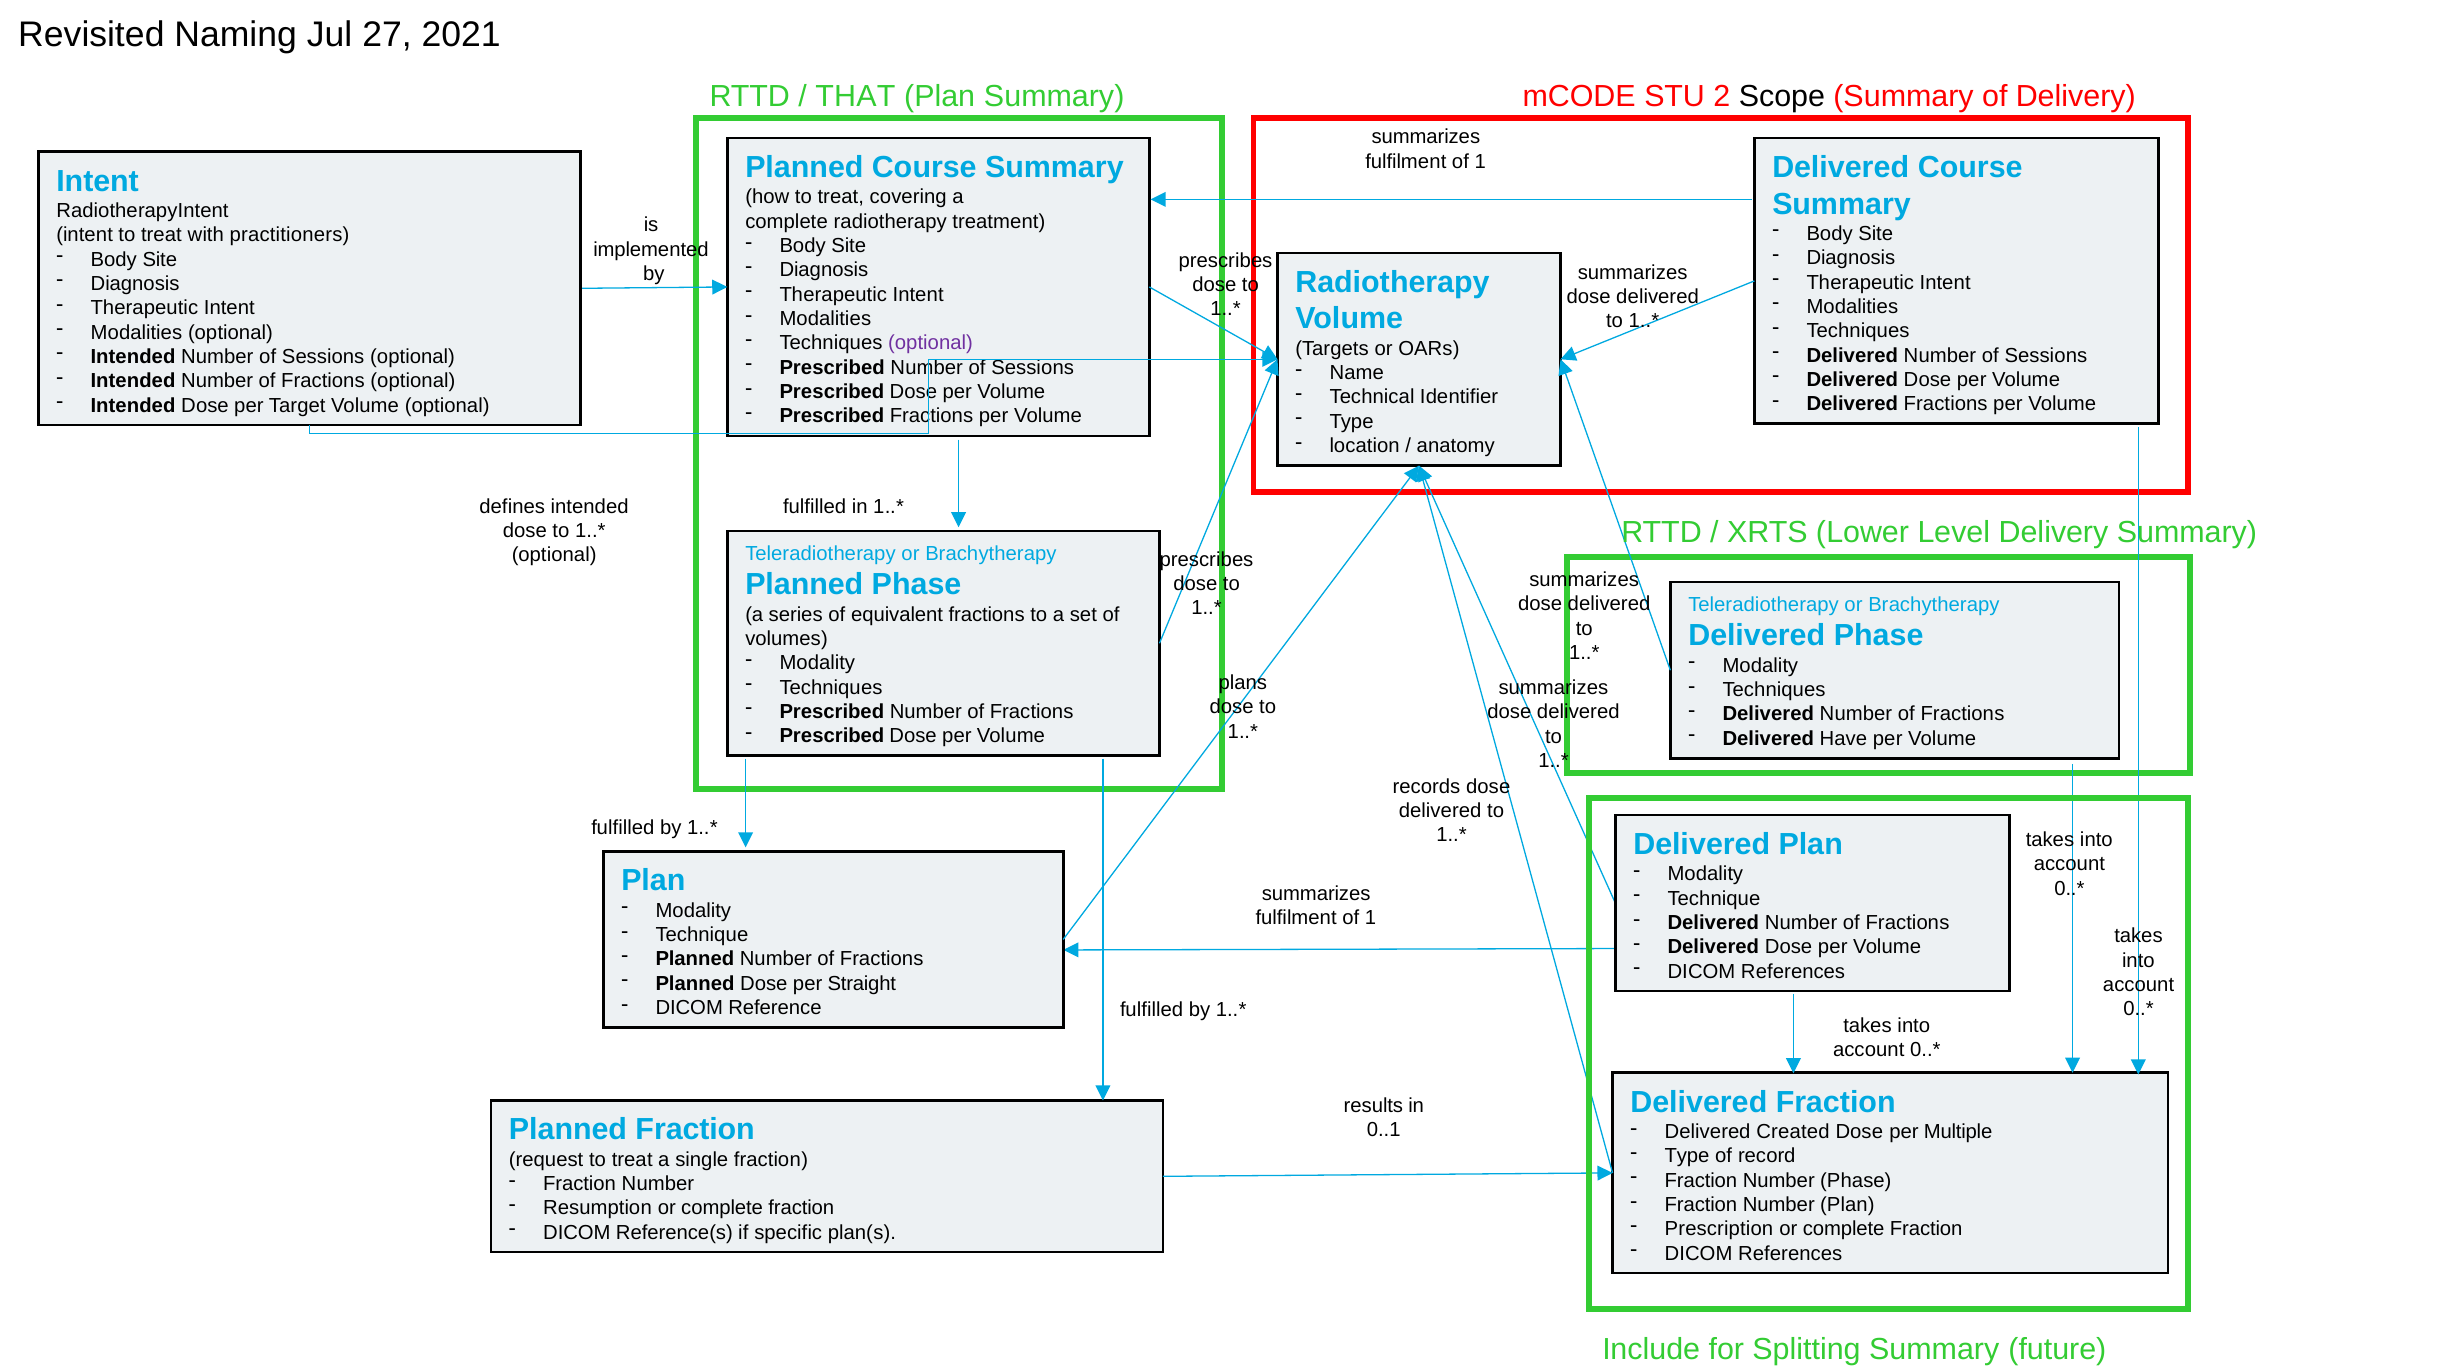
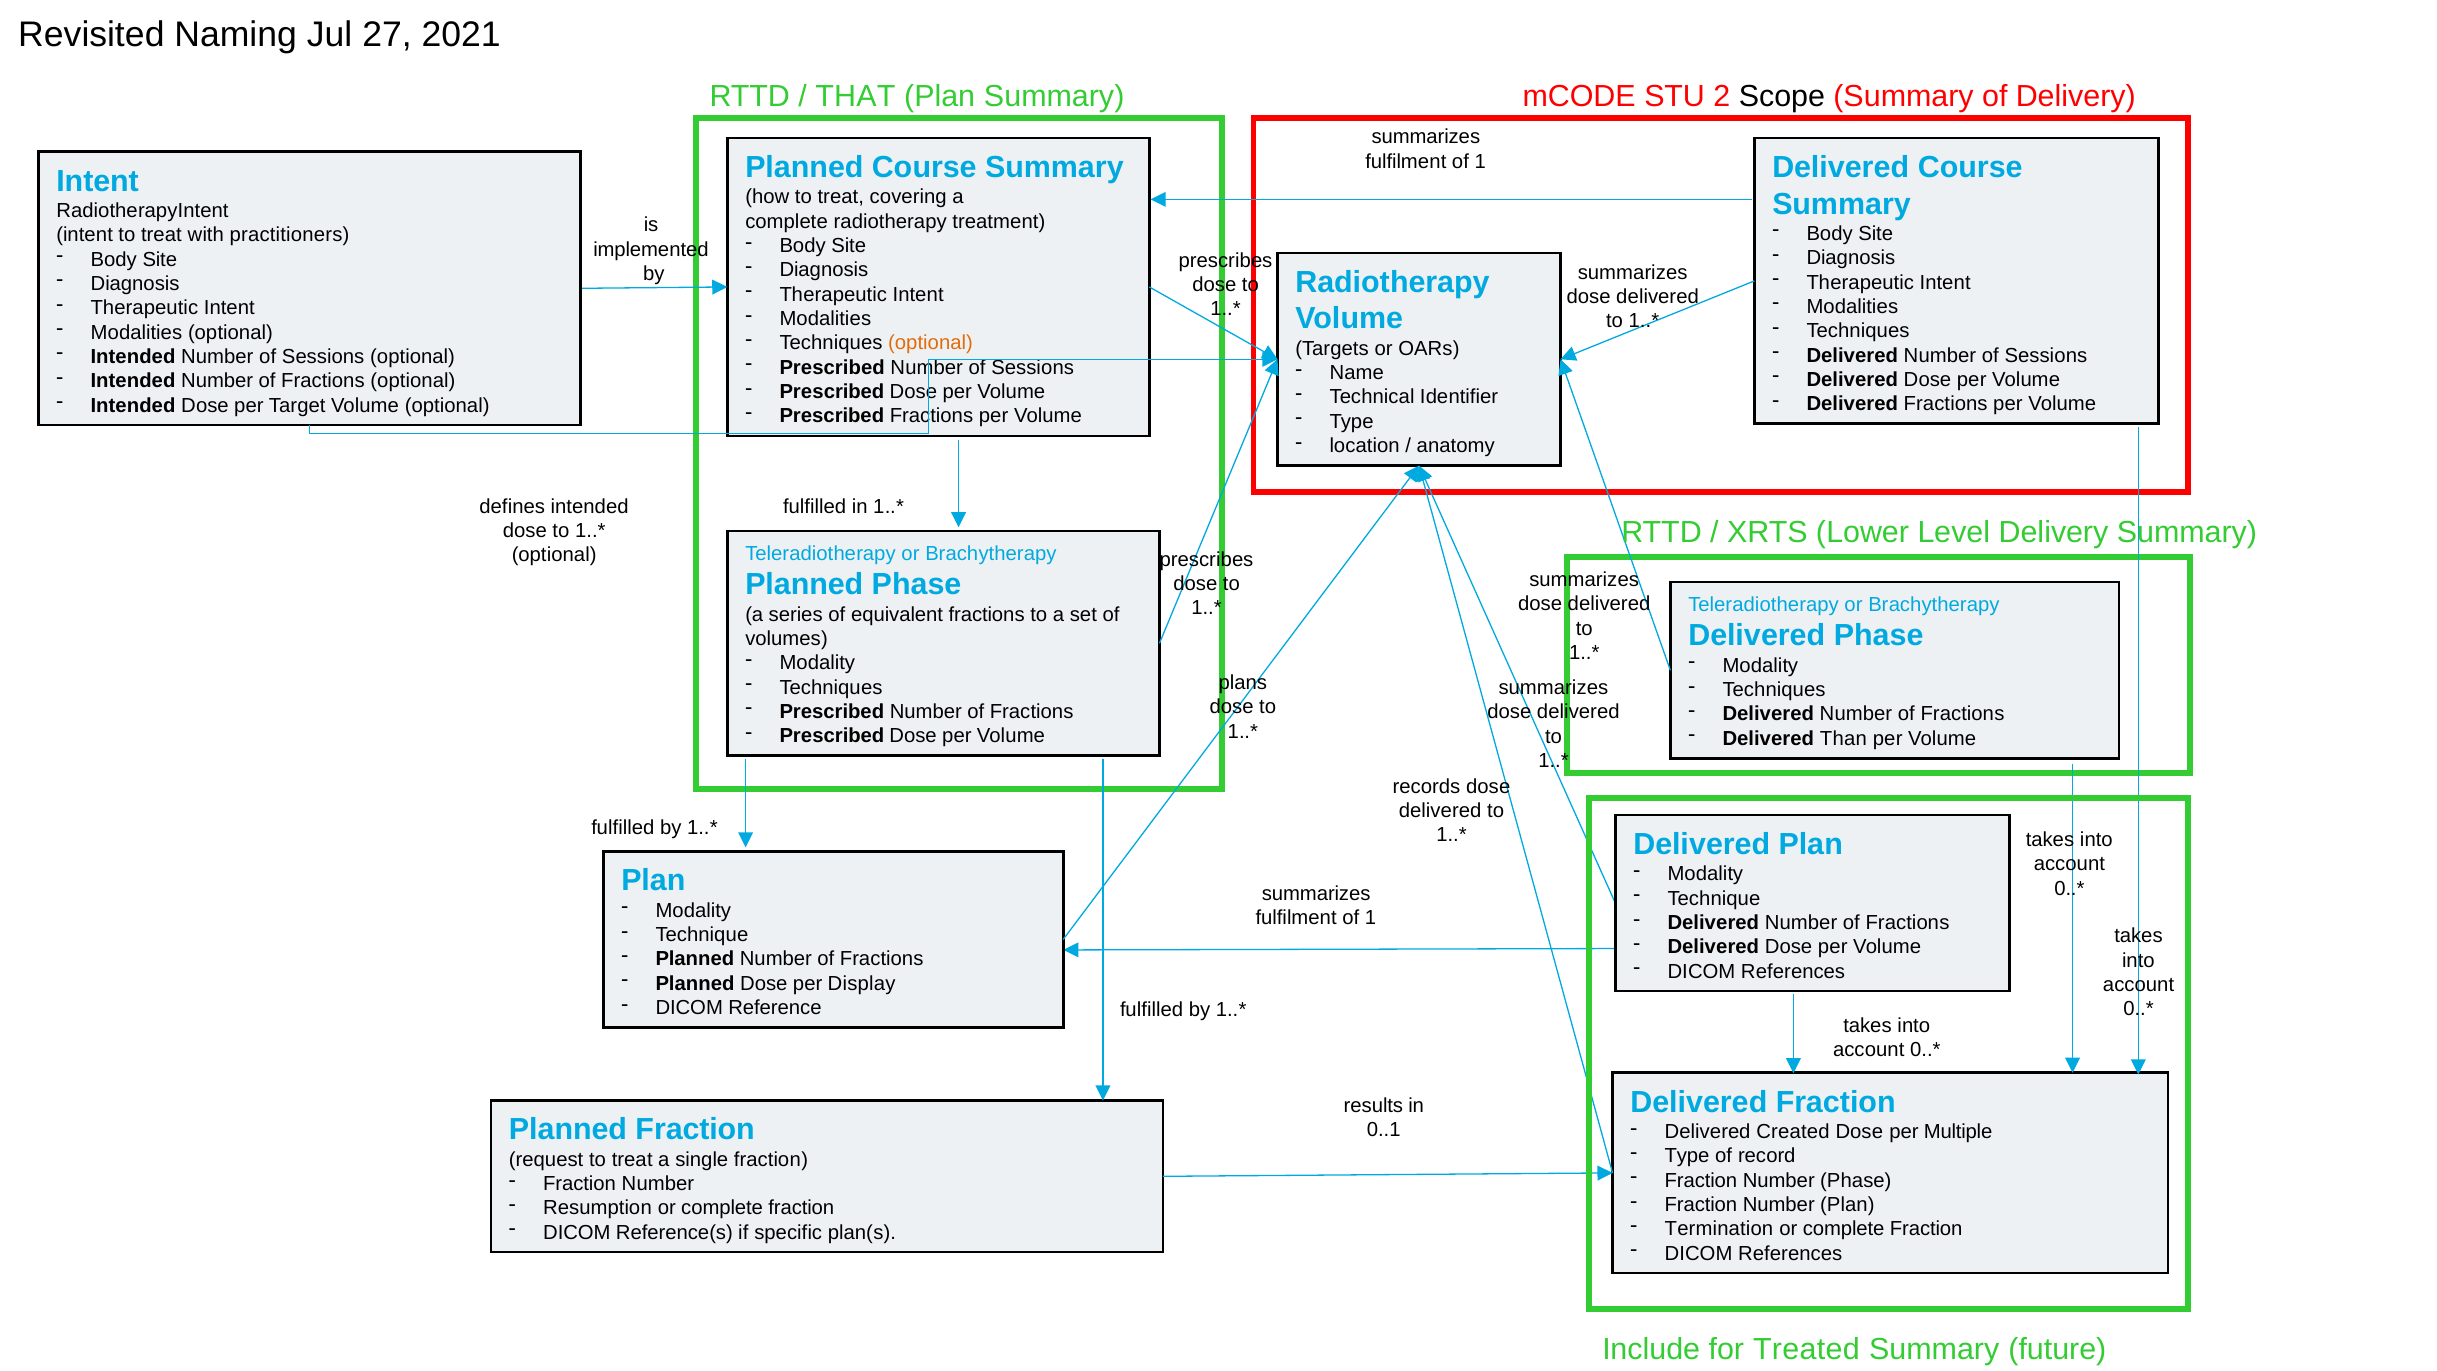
optional colour: purple -> orange (931, 343)
Have: Have -> Than (1843, 739)
Straight: Straight -> Display (862, 983)
Prescription: Prescription -> Termination (1719, 1229)
Splitting: Splitting -> Treated (1806, 1349)
